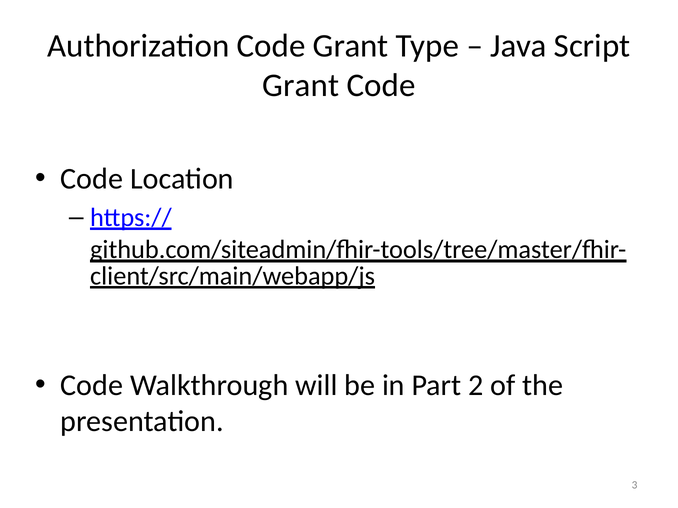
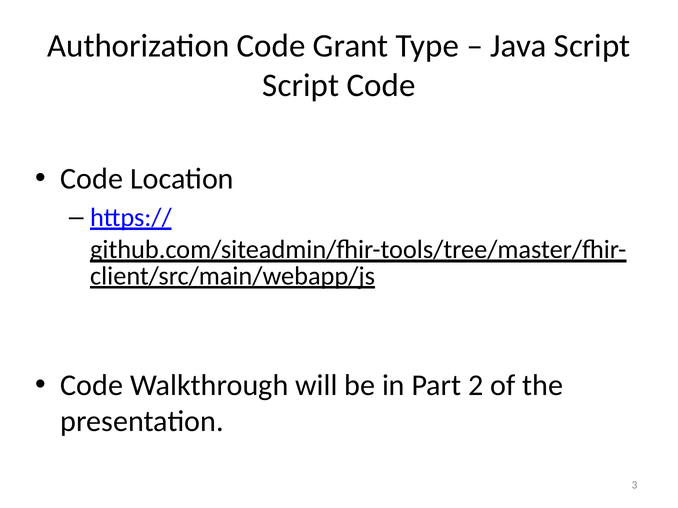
Grant: Grant -> Script (301, 85)
